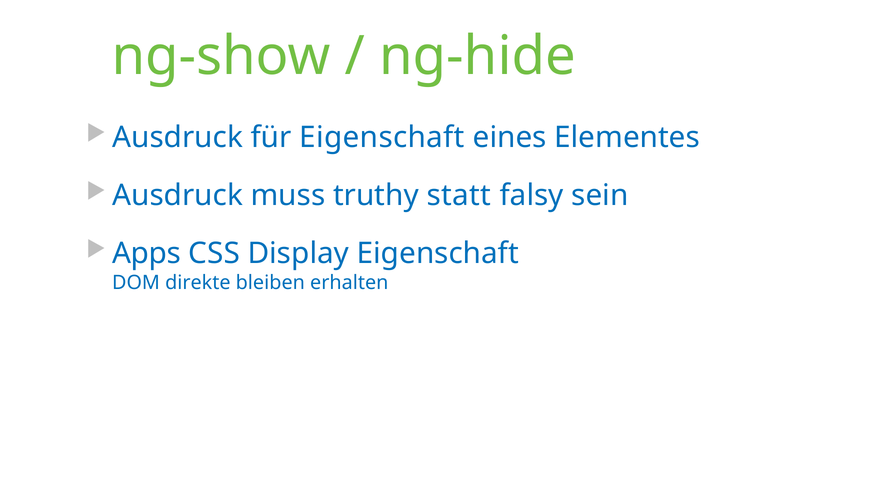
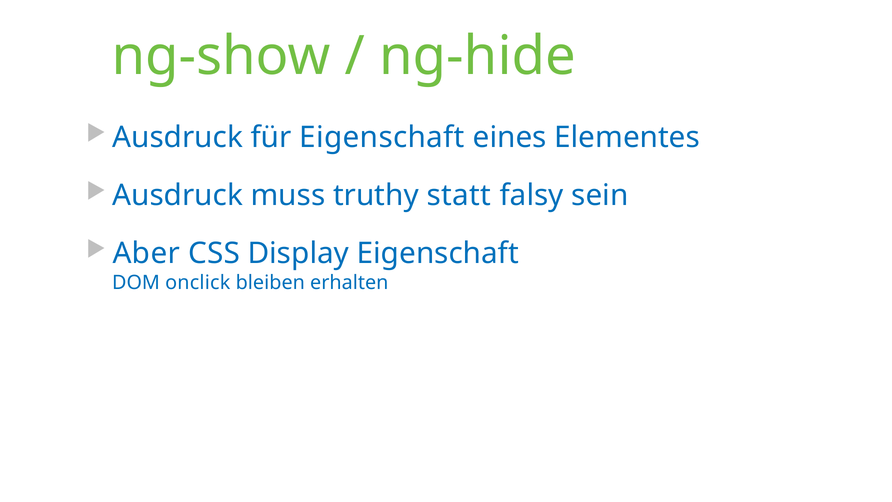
Apps: Apps -> Aber (146, 253)
direkte: direkte -> onclick (198, 282)
